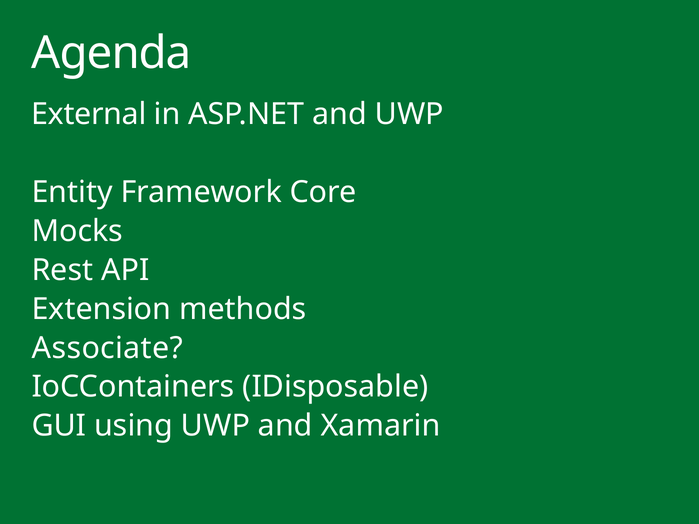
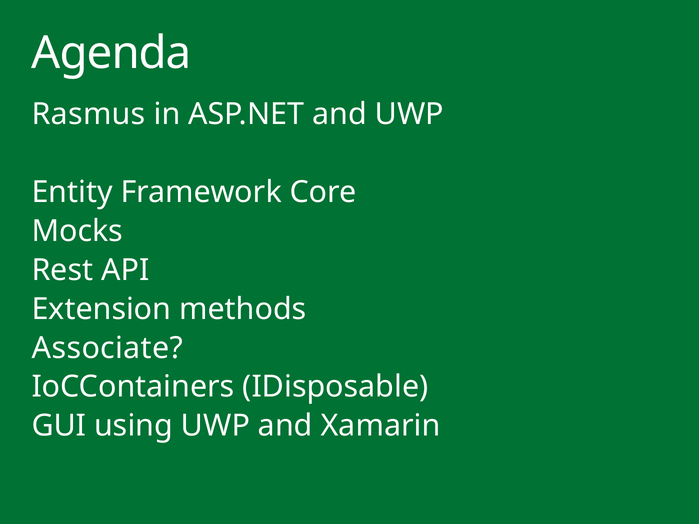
External: External -> Rasmus (89, 114)
